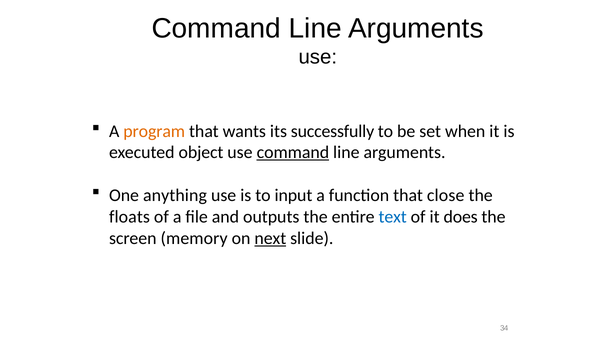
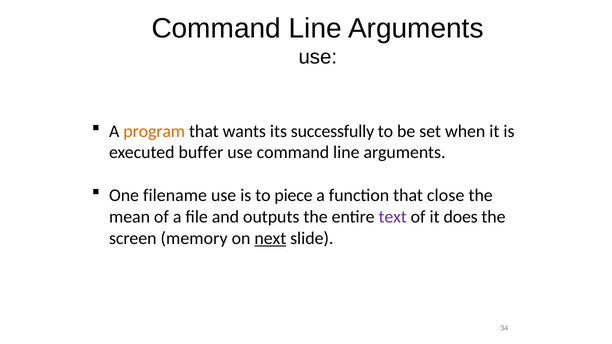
object: object -> buffer (201, 153)
command underline: present -> none (293, 153)
anything: anything -> filename (175, 196)
input: input -> piece (294, 196)
floats: floats -> mean (130, 217)
text colour: blue -> purple (393, 217)
